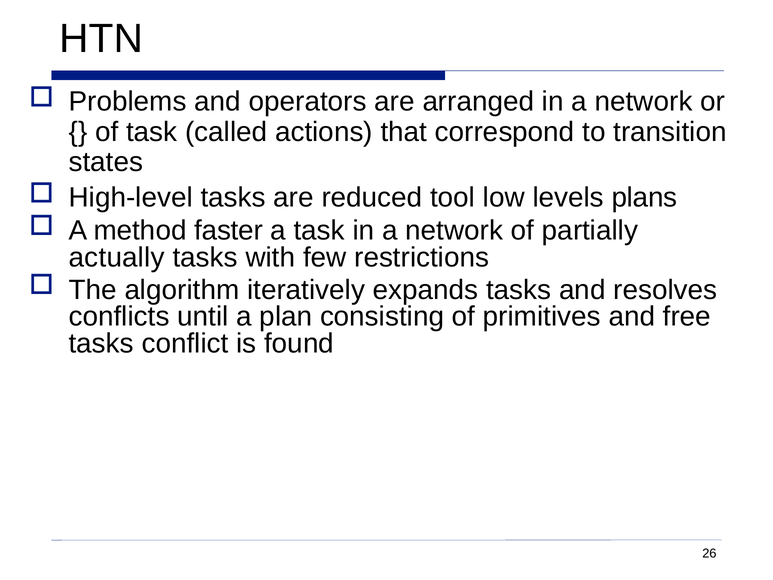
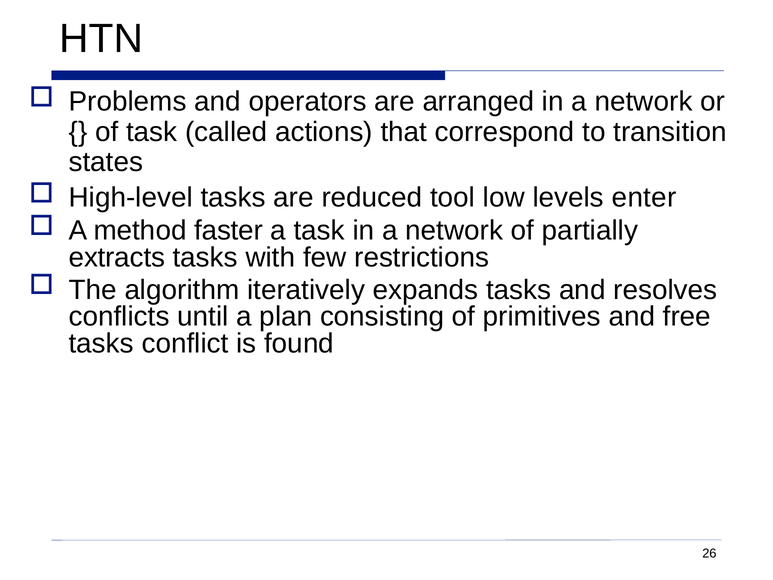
plans: plans -> enter (644, 198)
actually: actually -> extracts (117, 257)
